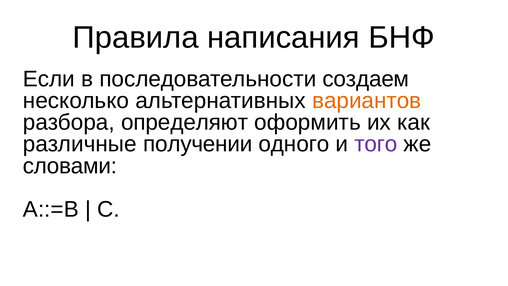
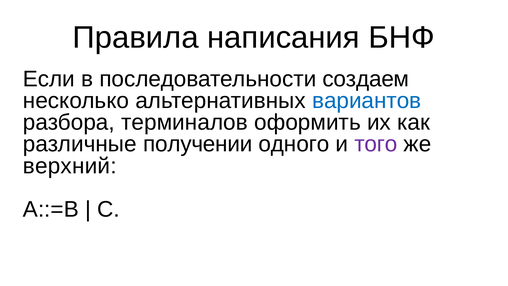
вариантов colour: orange -> blue (367, 101)
определяют: определяют -> терминалов (184, 122)
словами: словами -> верхний (70, 166)
